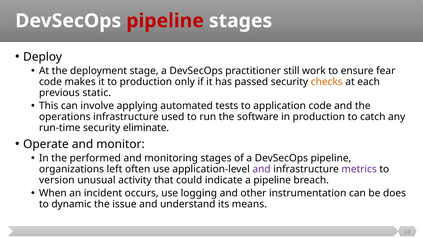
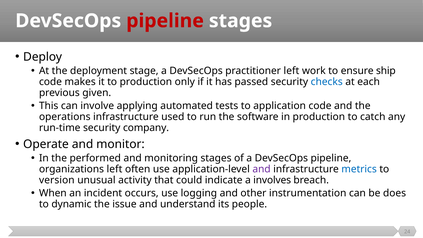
practitioner still: still -> left (291, 71)
fear: fear -> ship (386, 71)
checks colour: orange -> blue (327, 82)
static: static -> given (97, 93)
eliminate: eliminate -> company (146, 128)
metrics colour: purple -> blue (359, 169)
a pipeline: pipeline -> involves (272, 180)
means: means -> people (249, 204)
